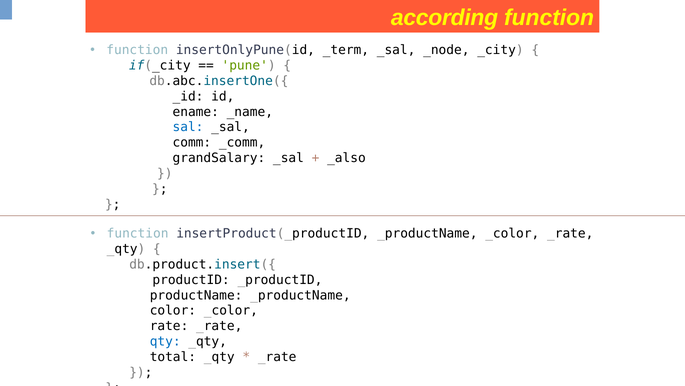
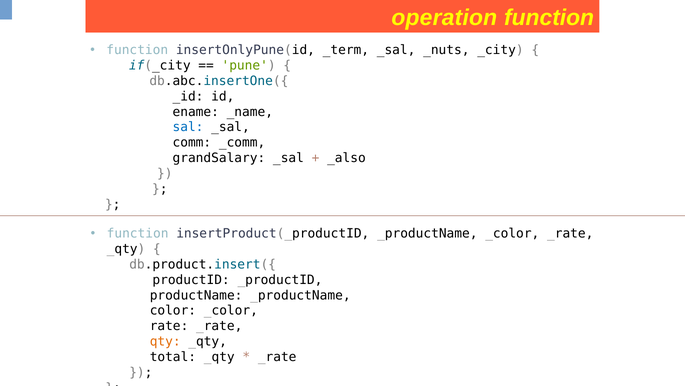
according: according -> operation (444, 18)
_node: _node -> _nuts (446, 50)
qty colour: blue -> orange (165, 341)
